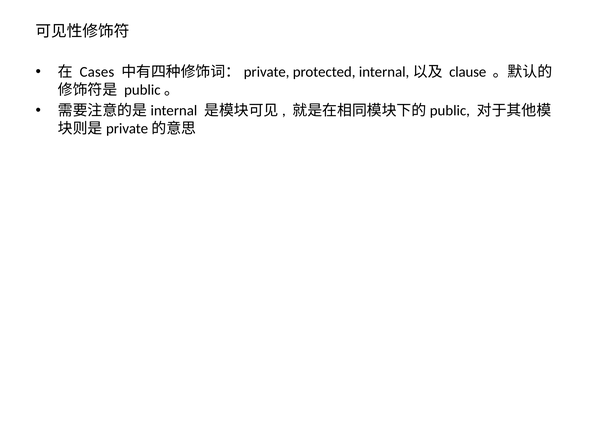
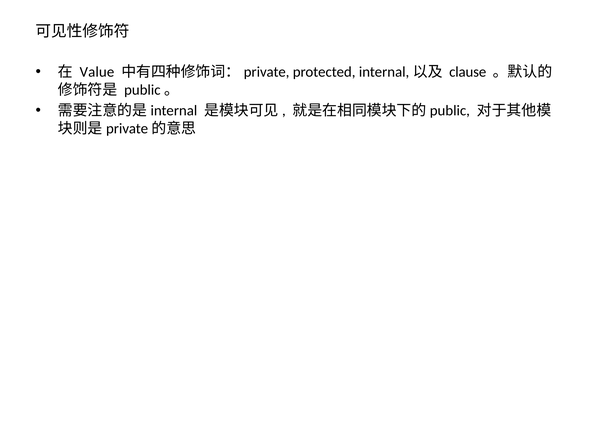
Cases: Cases -> Value (97, 72)
